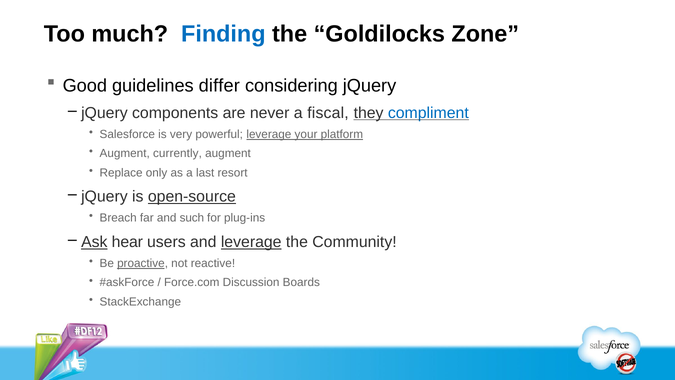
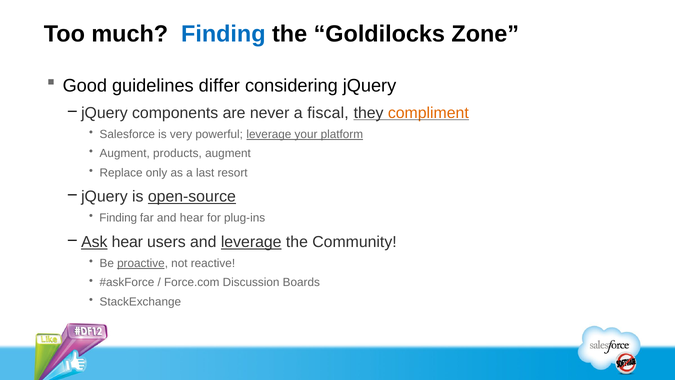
compliment colour: blue -> orange (428, 113)
currently: currently -> products (177, 153)
Breach: Breach -> Finding (118, 218)
and such: such -> hear (192, 218)
